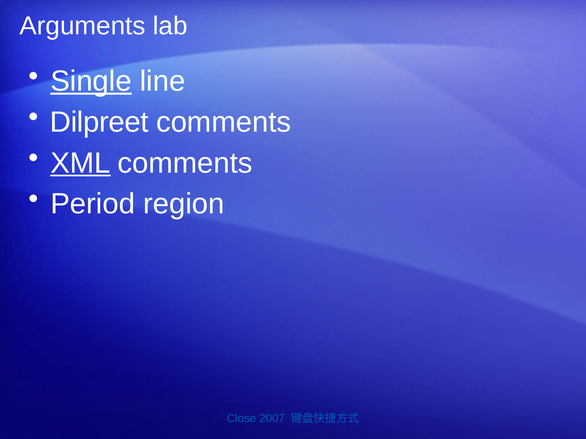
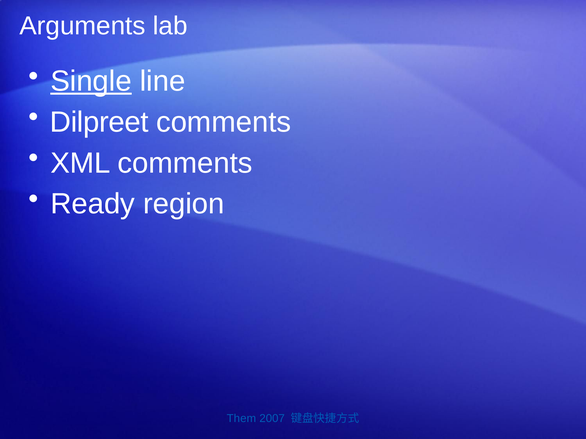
XML underline: present -> none (80, 163)
Period: Period -> Ready (93, 204)
Close: Close -> Them (241, 419)
